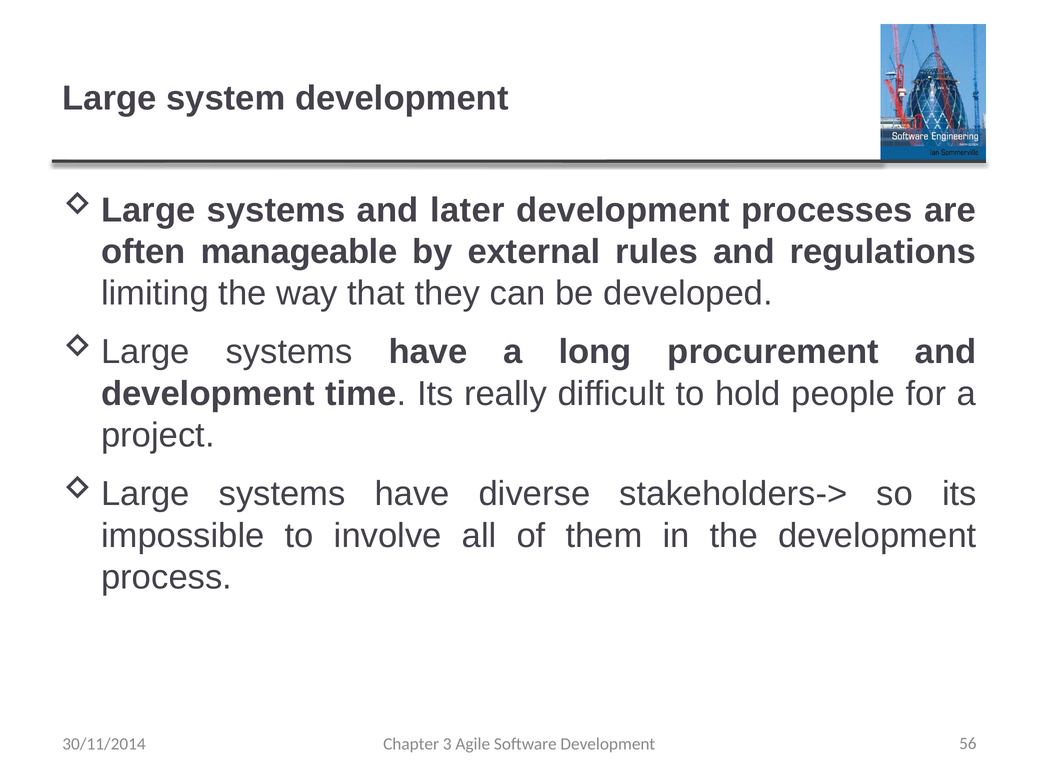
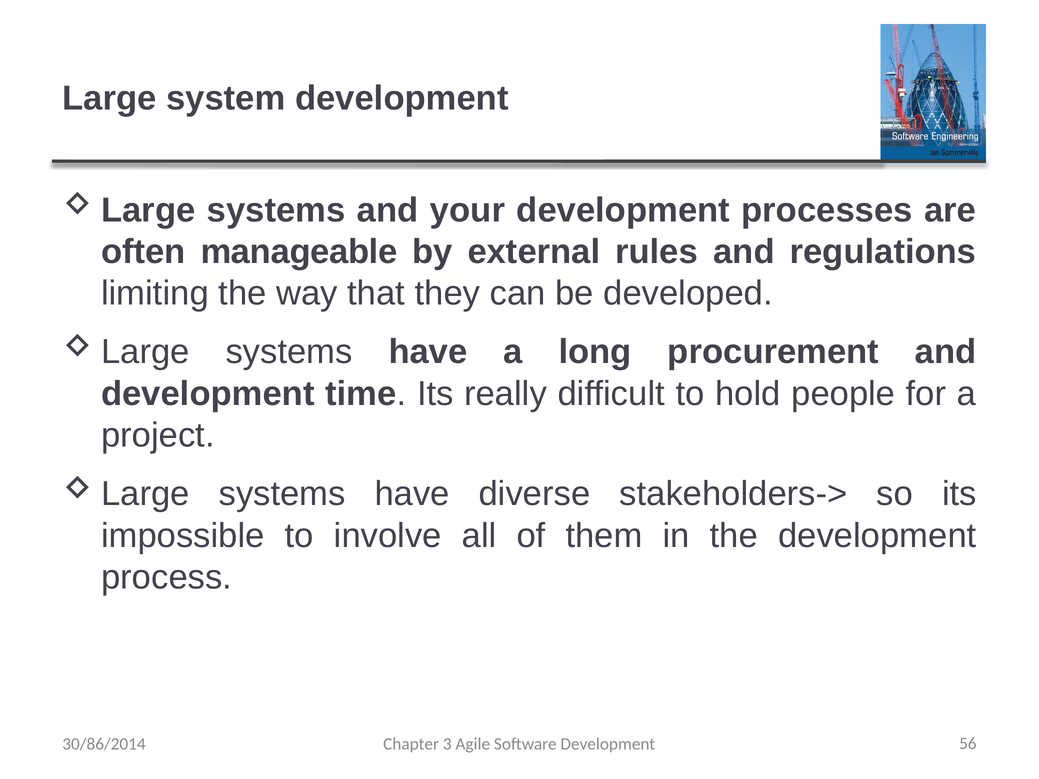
later: later -> your (468, 210)
30/11/2014: 30/11/2014 -> 30/86/2014 (104, 744)
